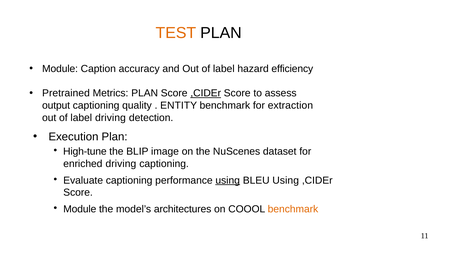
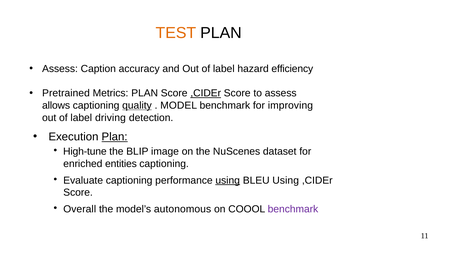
Module: Module -> Assess (60, 69)
output: output -> allows (56, 106)
quality underline: none -> present (137, 106)
ENTITY: ENTITY -> MODEL (179, 106)
extraction: extraction -> improving (290, 106)
Plan underline: none -> present (115, 137)
enriched driving: driving -> entities (121, 164)
Module: Module -> Overall (80, 210)
architectures: architectures -> autonomous (183, 210)
benchmark colour: orange -> purple (293, 210)
